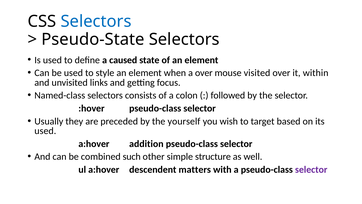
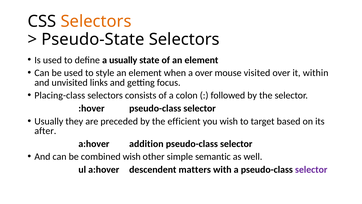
Selectors colour: blue -> orange (96, 21)
a caused: caused -> usually (123, 60)
Named-class: Named-class -> Placing-class (60, 95)
yourself: yourself -> efficient (184, 121)
used: used -> after (45, 131)
combined such: such -> wish (132, 156)
structure: structure -> semantic (213, 156)
